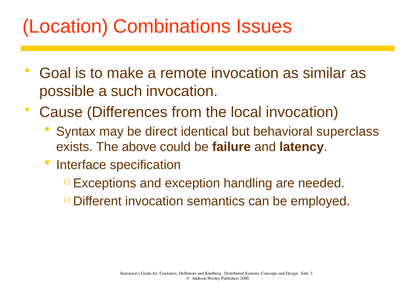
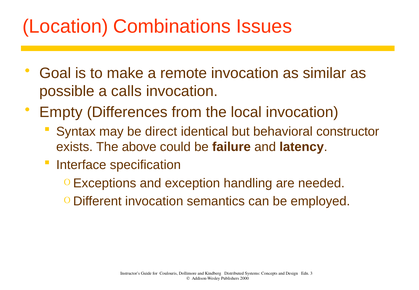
such: such -> calls (126, 91)
Cause: Cause -> Empty (61, 112)
superclass: superclass -> constructor (348, 132)
